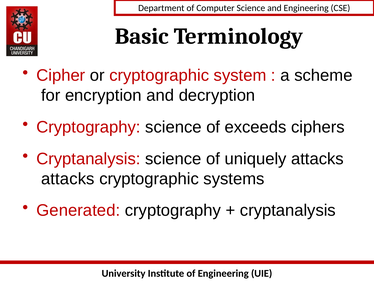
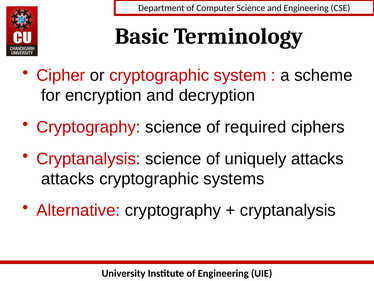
exceeds: exceeds -> required (255, 127)
Generated: Generated -> Alternative (78, 210)
